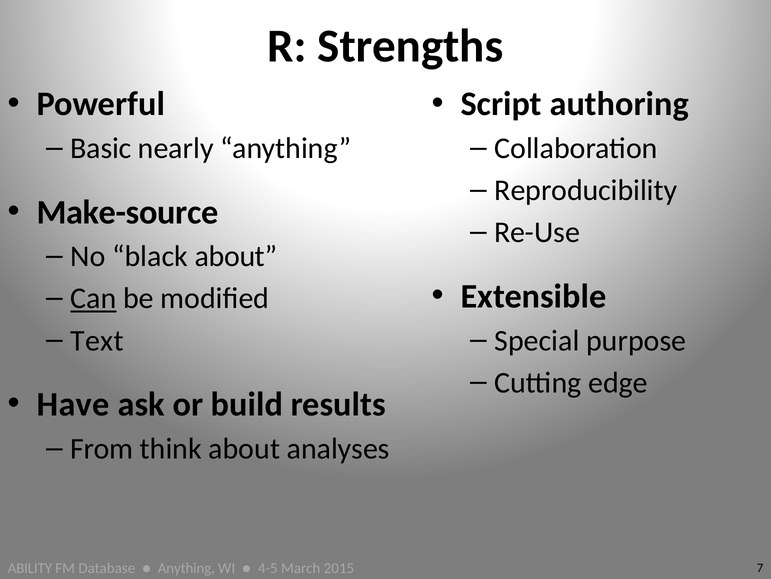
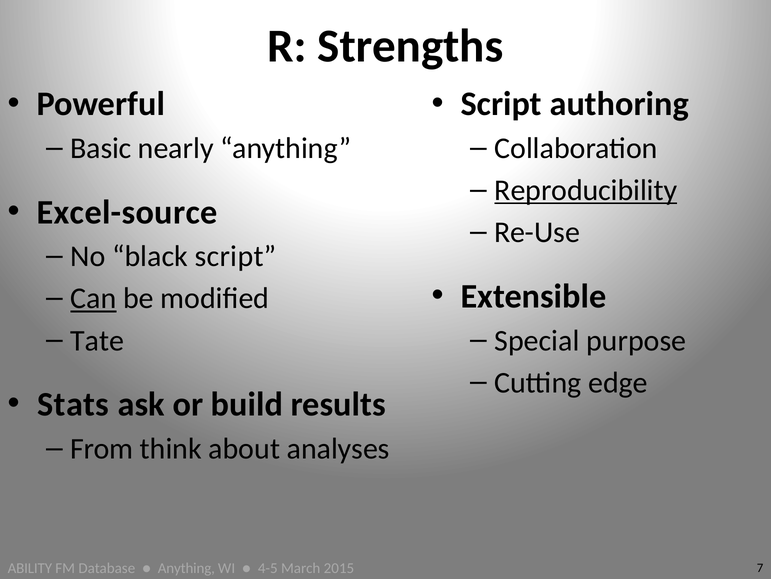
Reproducibility underline: none -> present (586, 190)
Make-source: Make-source -> Excel-source (127, 212)
black about: about -> script (236, 256)
Text: Text -> Tate (97, 340)
Have: Have -> Stats (73, 404)
